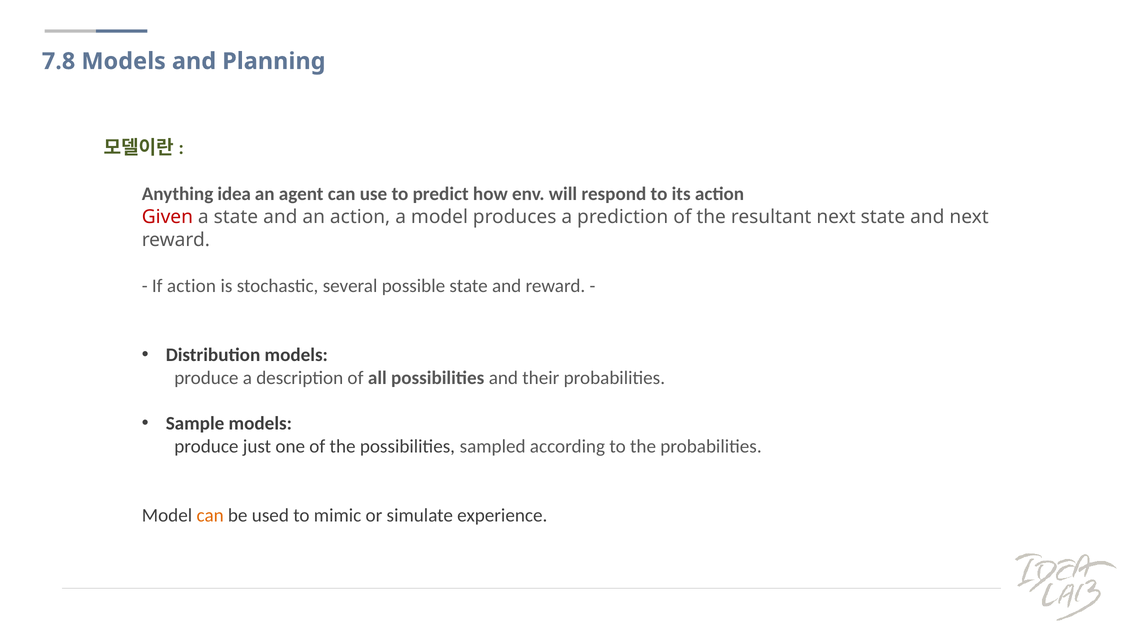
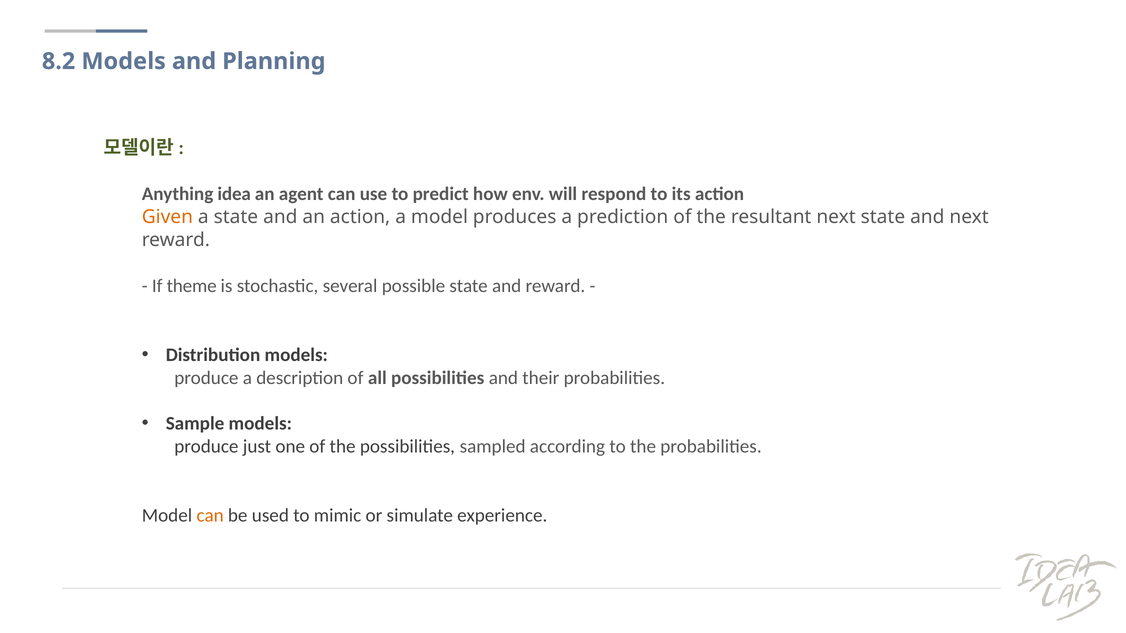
7.8: 7.8 -> 8.2 (59, 61)
Given colour: red -> orange (167, 217)
If action: action -> theme (192, 286)
